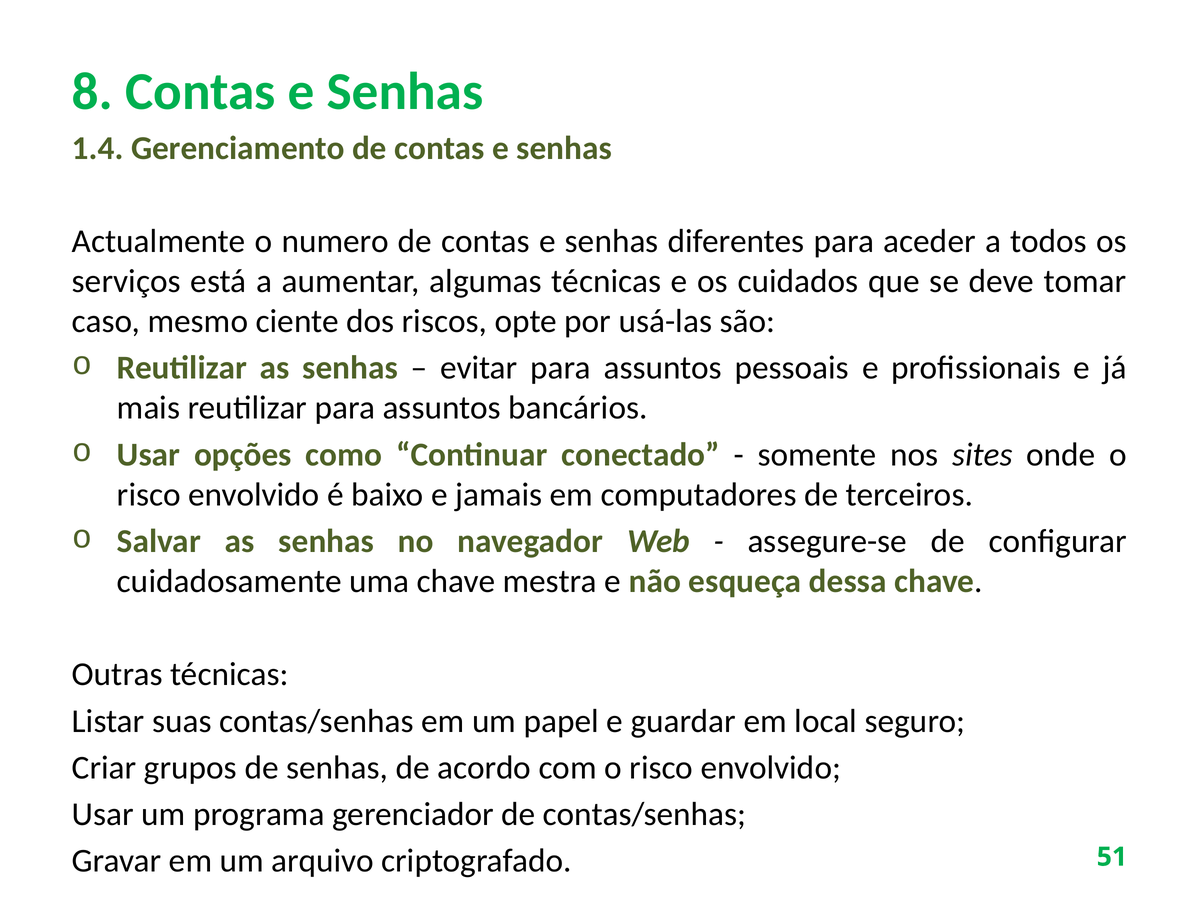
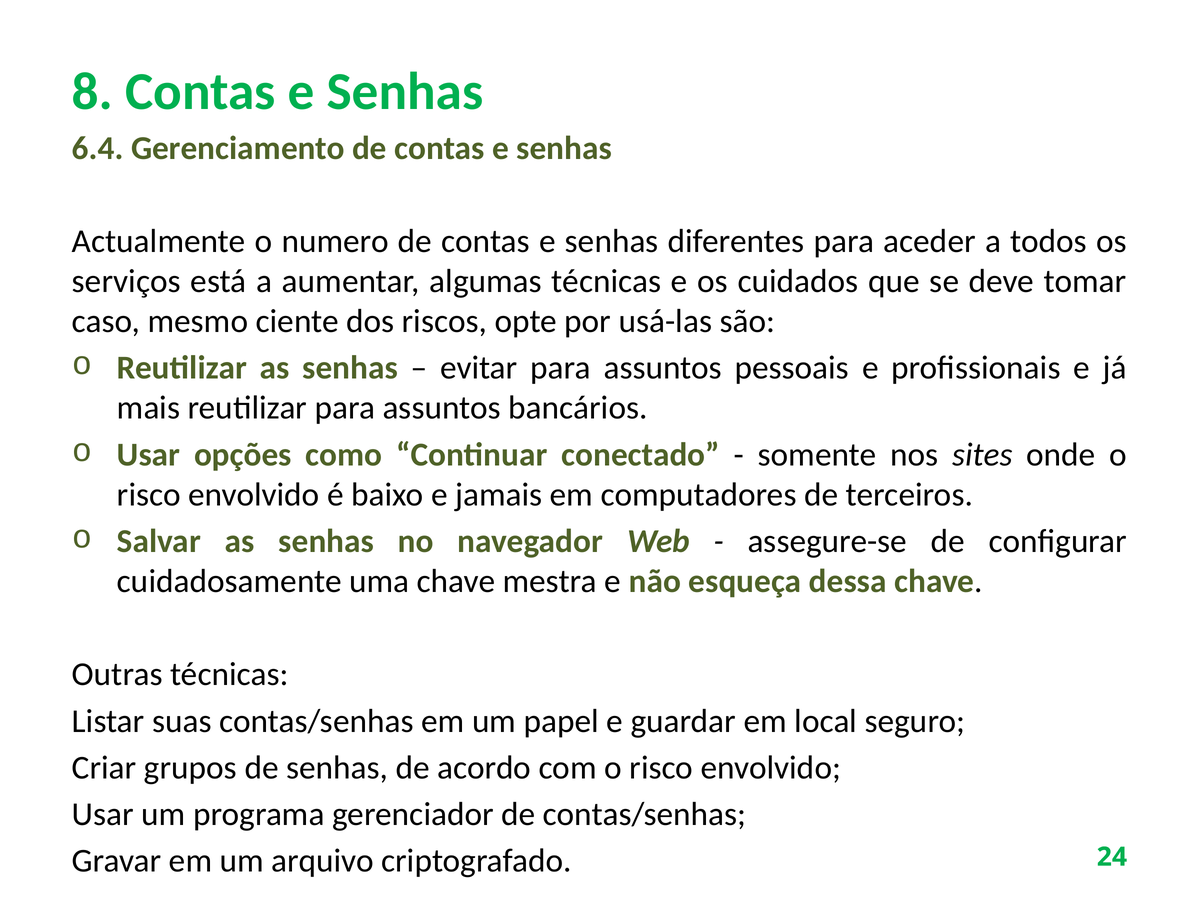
1.4: 1.4 -> 6.4 (98, 148)
51: 51 -> 24 (1112, 857)
